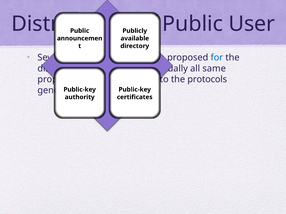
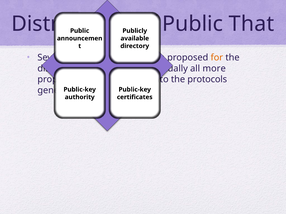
User: User -> That (252, 24)
for colour: blue -> orange (217, 58)
same: same -> more (214, 69)
